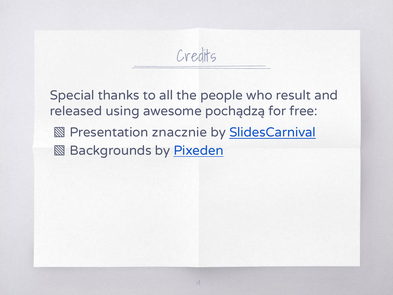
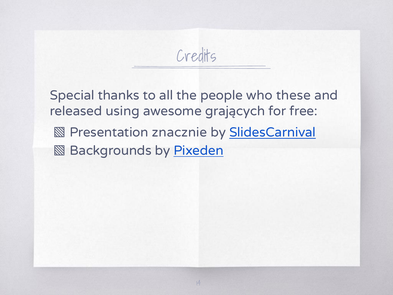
result: result -> these (293, 95)
pochądzą: pochądzą -> grających (235, 111)
